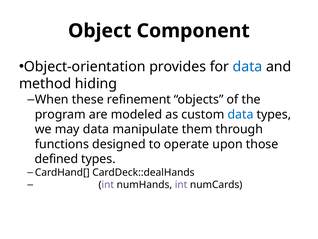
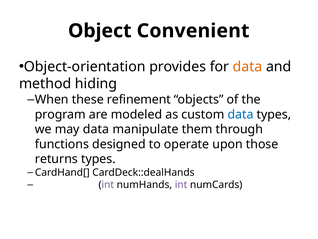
Component: Component -> Convenient (193, 31)
data colour: blue -> orange (248, 67)
defined: defined -> returns (56, 159)
